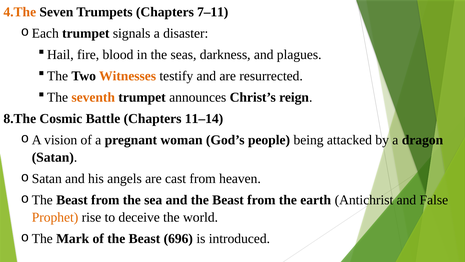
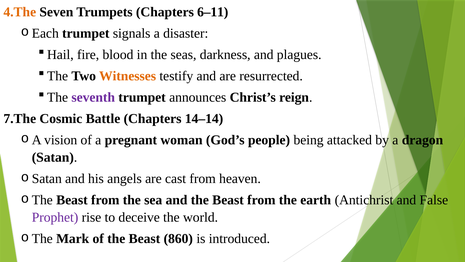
7–11: 7–11 -> 6–11 (213, 12)
seventh colour: orange -> purple (93, 97)
8.The: 8.The -> 7.The (20, 118)
11–14: 11–14 -> 14–14 (204, 118)
Prophet colour: orange -> purple (55, 217)
696: 696 -> 860 (178, 238)
